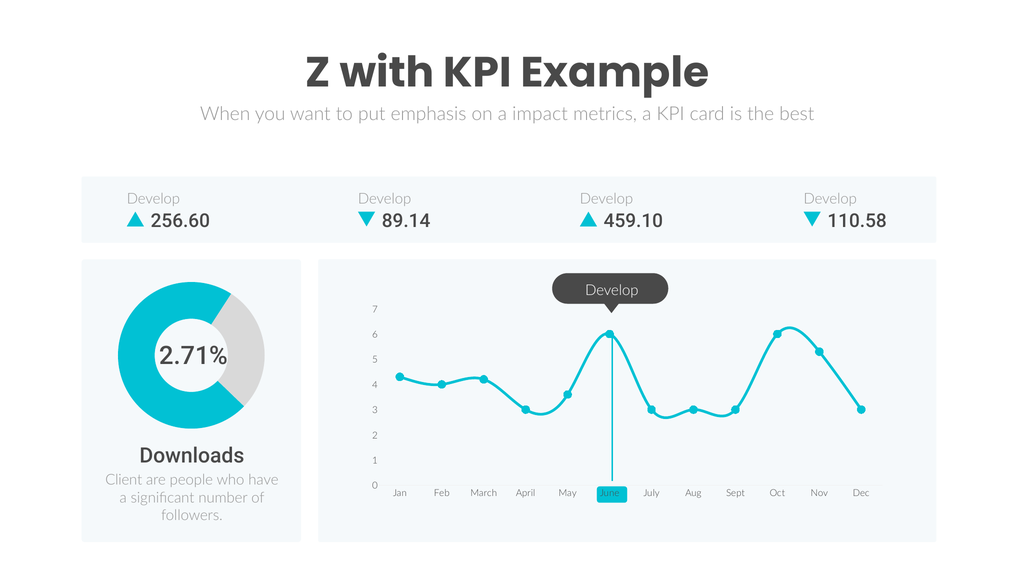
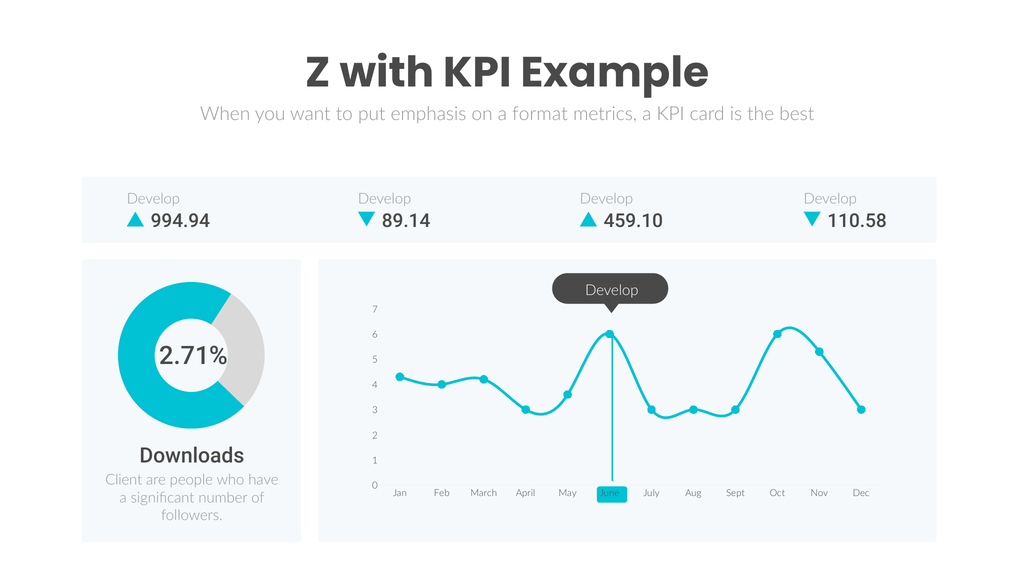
impact: impact -> format (540, 114)
256.60: 256.60 -> 994.94 (180, 221)
